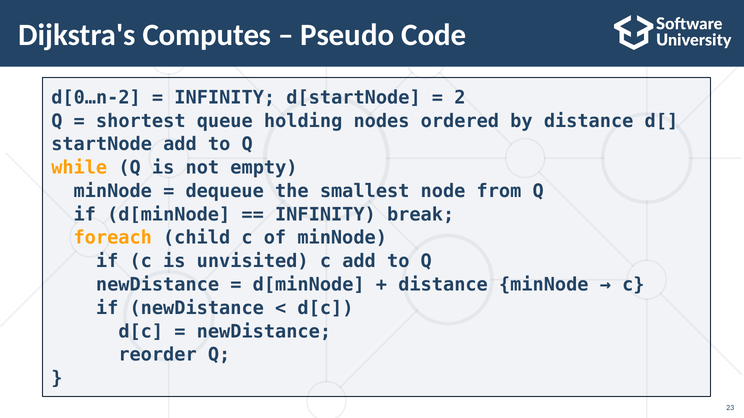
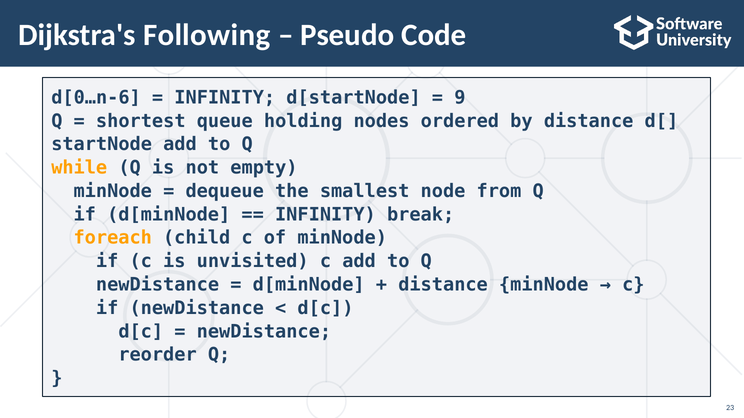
Computes: Computes -> Following (207, 35)
d[0…n-2: d[0…n-2 -> d[0…n-6 (96, 98)
2: 2 -> 9 (460, 98)
